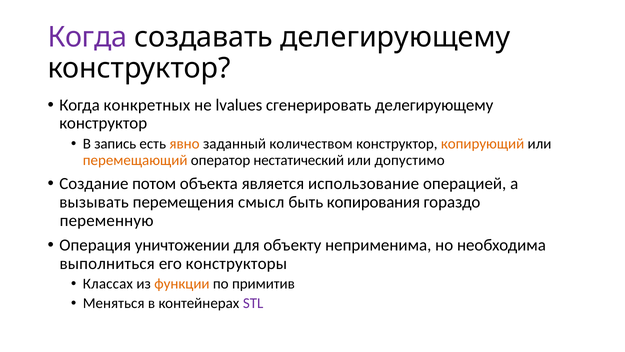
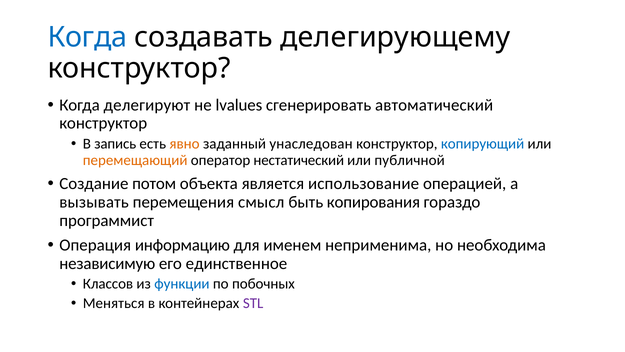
Когда colour: purple -> blue (87, 37)
конкретных: конкретных -> делегируют (147, 105)
сгенерировать делегирующему: делегирующему -> автоматический (434, 105)
количеством: количеством -> унаследован (311, 144)
копирующий colour: orange -> blue (483, 144)
допустимо: допустимо -> публичной (410, 160)
переменную: переменную -> программист (107, 220)
уничтожении: уничтожении -> информацию (182, 245)
объекту: объекту -> именем (292, 245)
выполниться: выполниться -> независимую (107, 263)
конструкторы: конструкторы -> единственное (236, 263)
Классах: Классах -> Классов (108, 284)
функции colour: orange -> blue (182, 284)
примитив: примитив -> побочных (263, 284)
